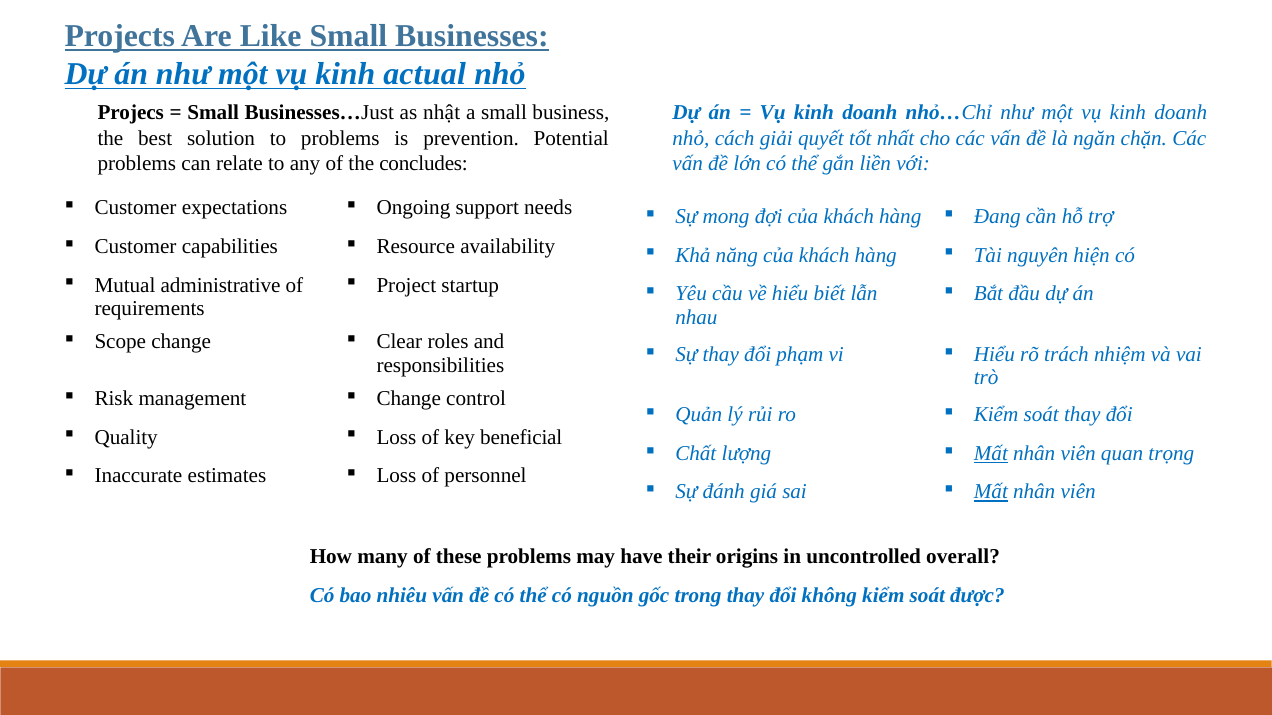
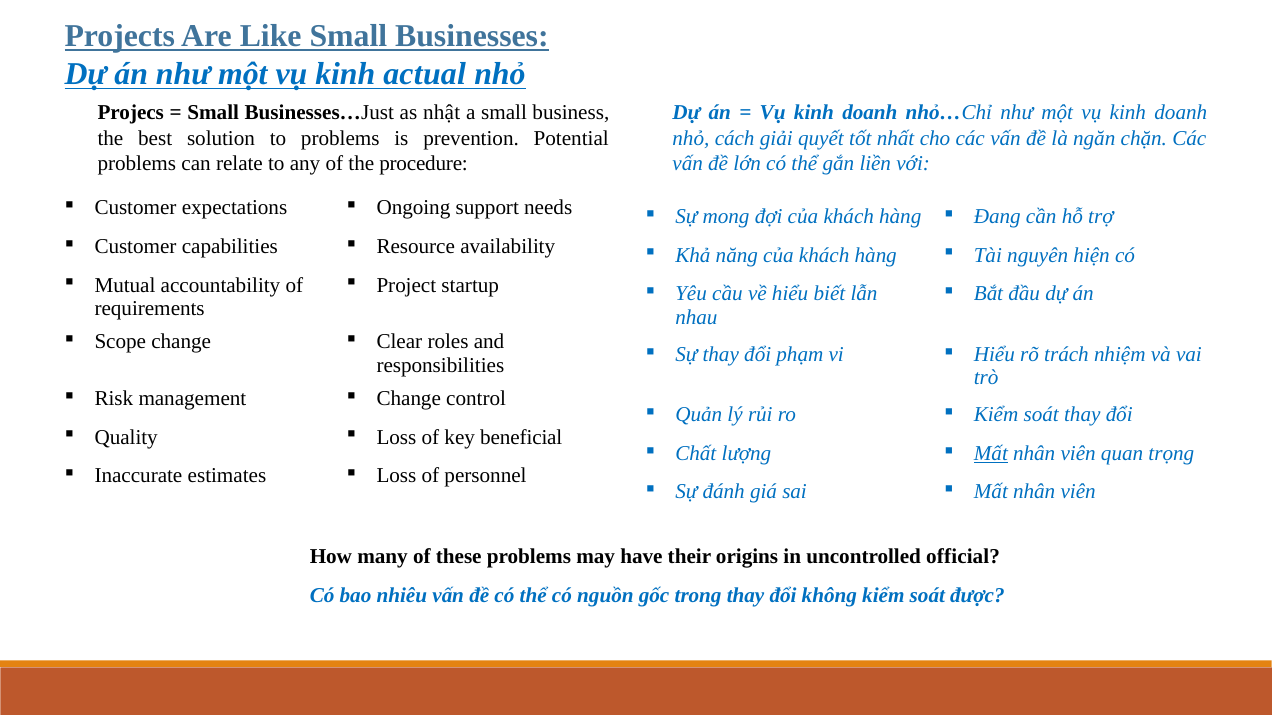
concludes: concludes -> procedure (424, 164)
administrative: administrative -> accountability (221, 285)
Mất underline: present -> none (991, 492)
overall: overall -> official (963, 557)
